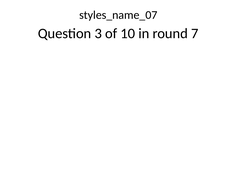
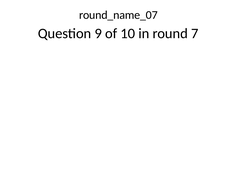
styles_name_07: styles_name_07 -> round_name_07 (118, 15)
3: 3 -> 9 (98, 33)
